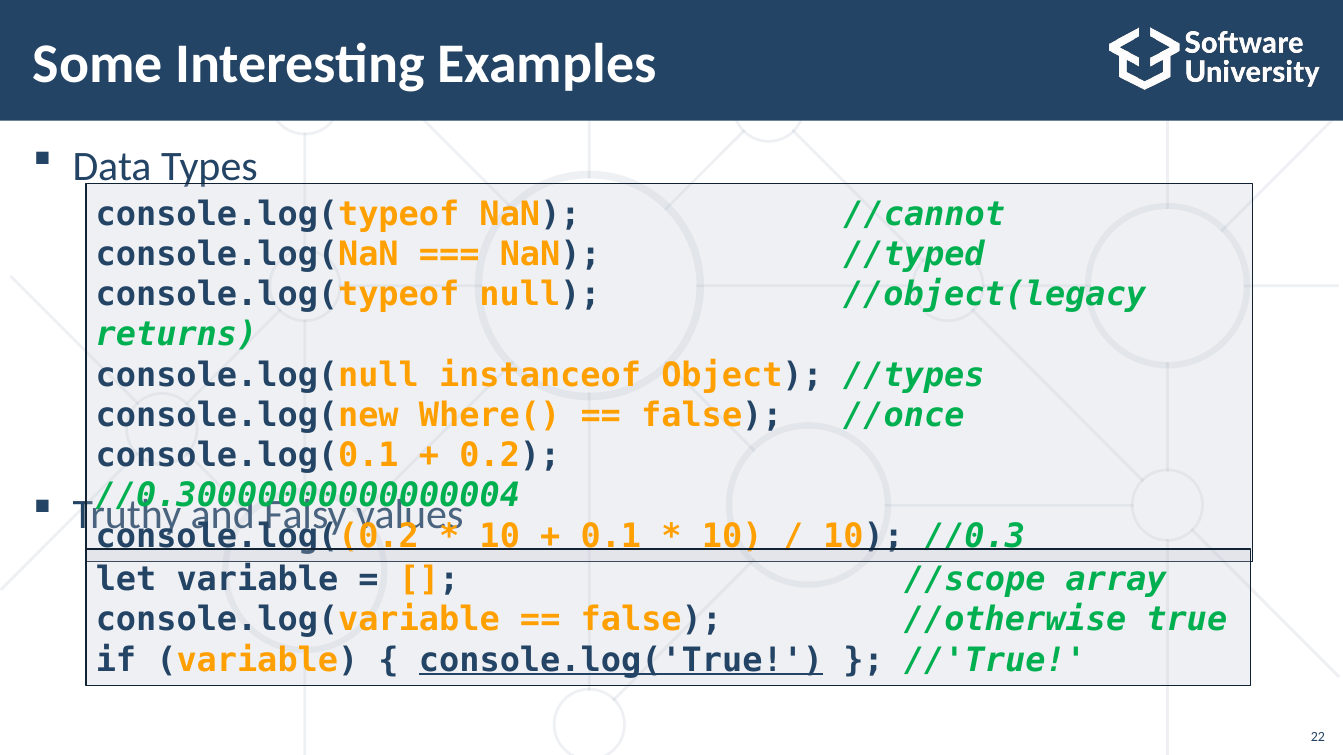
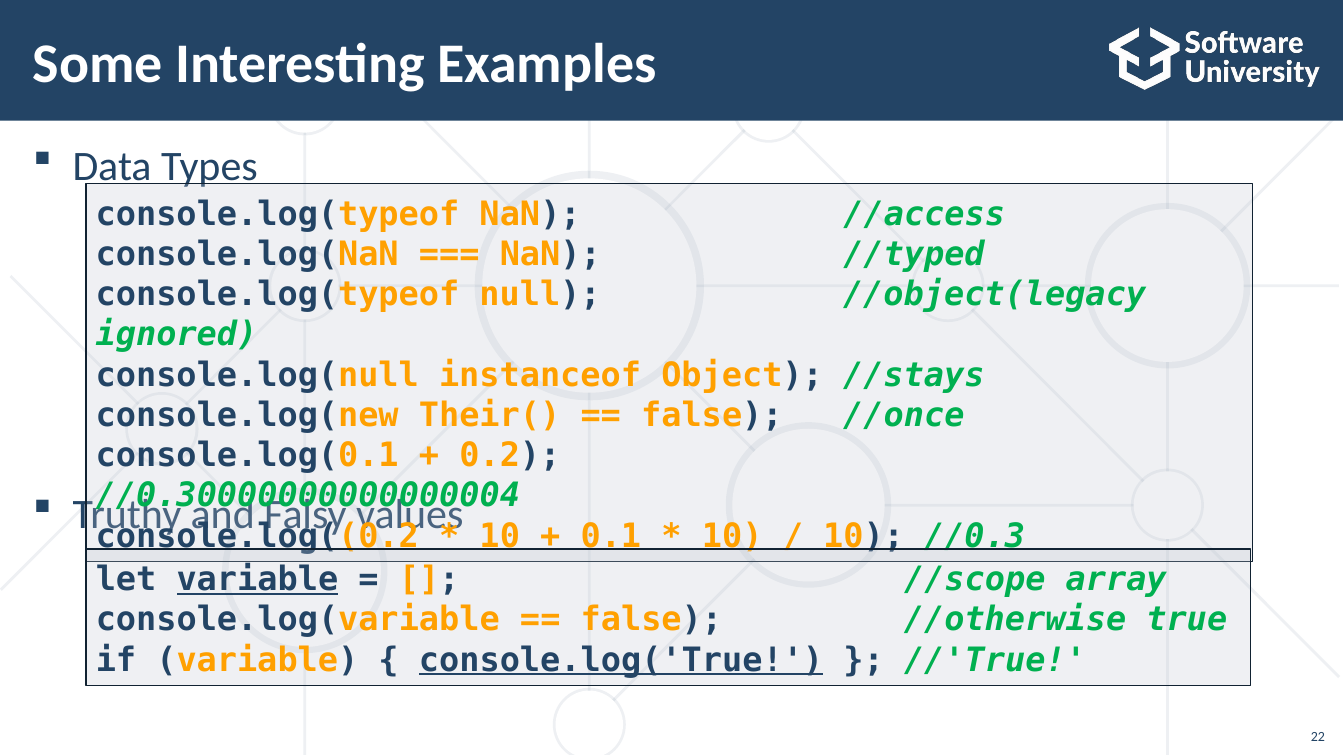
//cannot: //cannot -> //access (924, 214)
returns: returns -> ignored (177, 335)
//types: //types -> //stays (914, 375)
Where(: Where( -> Their( (490, 416)
variable underline: none -> present (257, 580)
